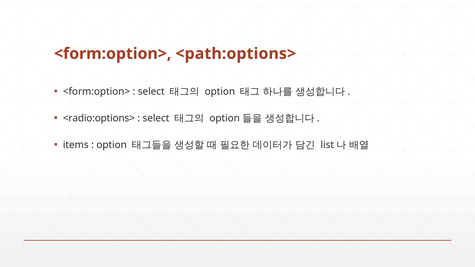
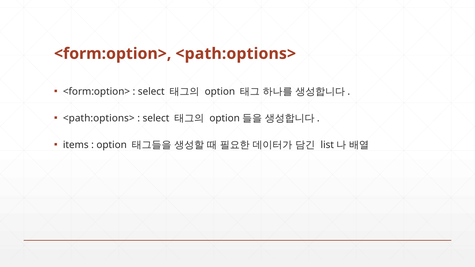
<radio:options>: <radio:options> -> <path:options> (99, 118)
